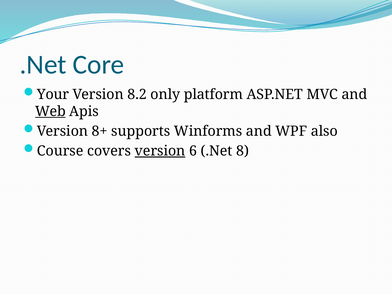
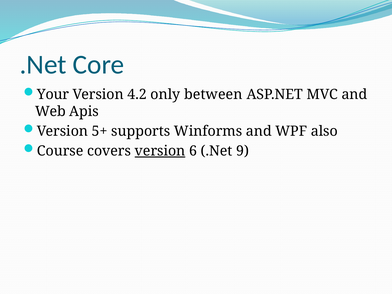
8.2: 8.2 -> 4.2 (137, 94)
platform: platform -> between (213, 94)
Web underline: present -> none (50, 111)
8+: 8+ -> 5+ (100, 131)
8: 8 -> 9 (243, 151)
